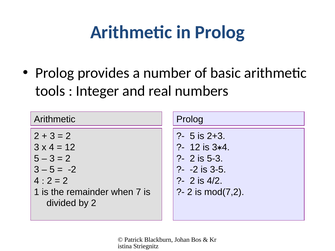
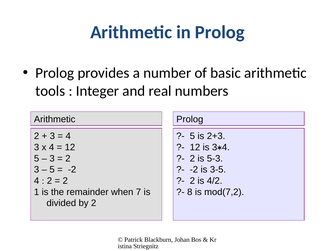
2: 2 -> 4 (68, 136)
2: 2 -> 8 (190, 192)
